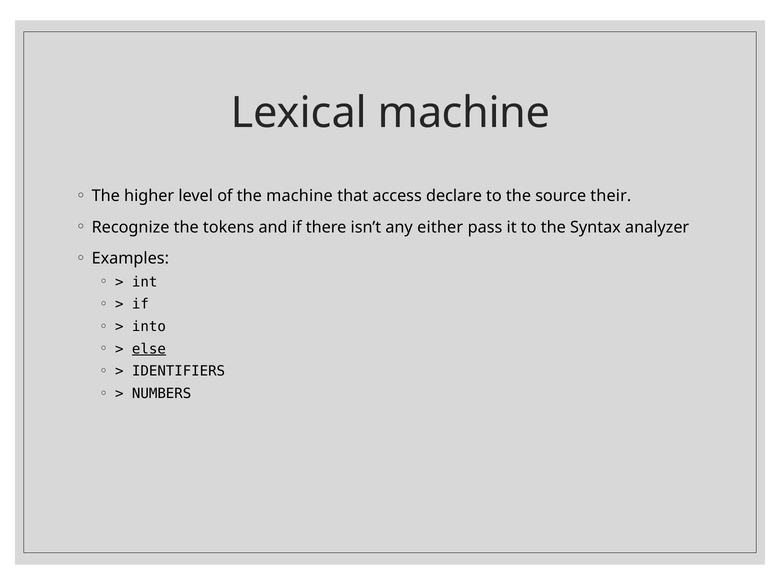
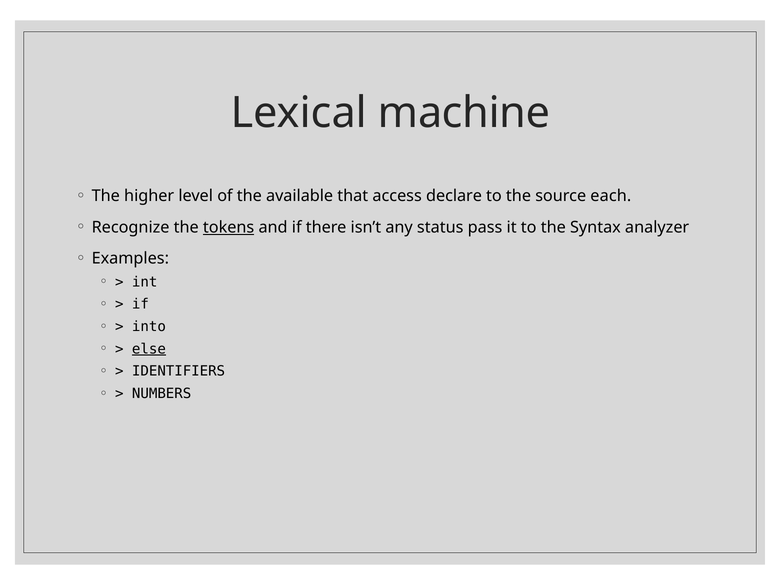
the machine: machine -> available (300, 196)
their: their -> each (611, 196)
tokens underline: none -> present (229, 227)
either: either -> status (440, 227)
